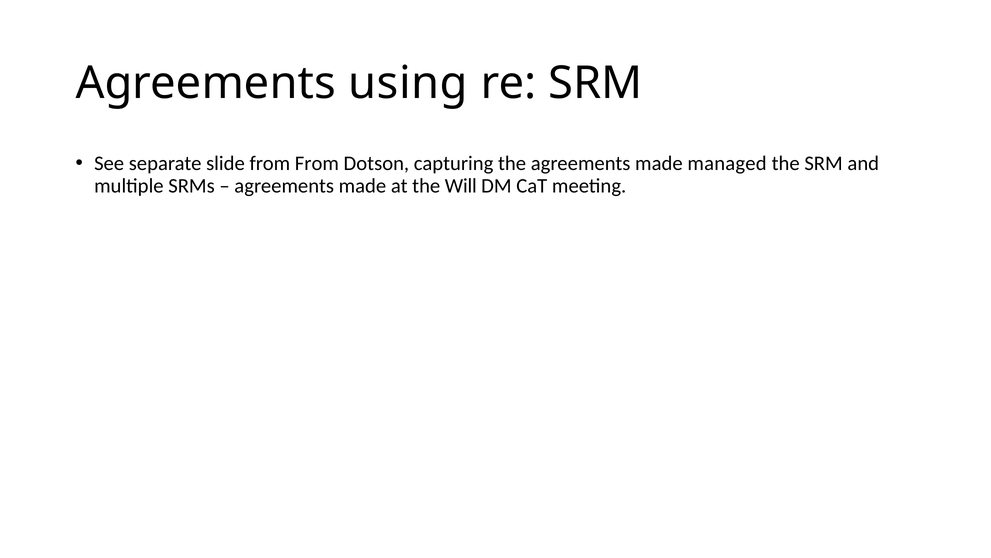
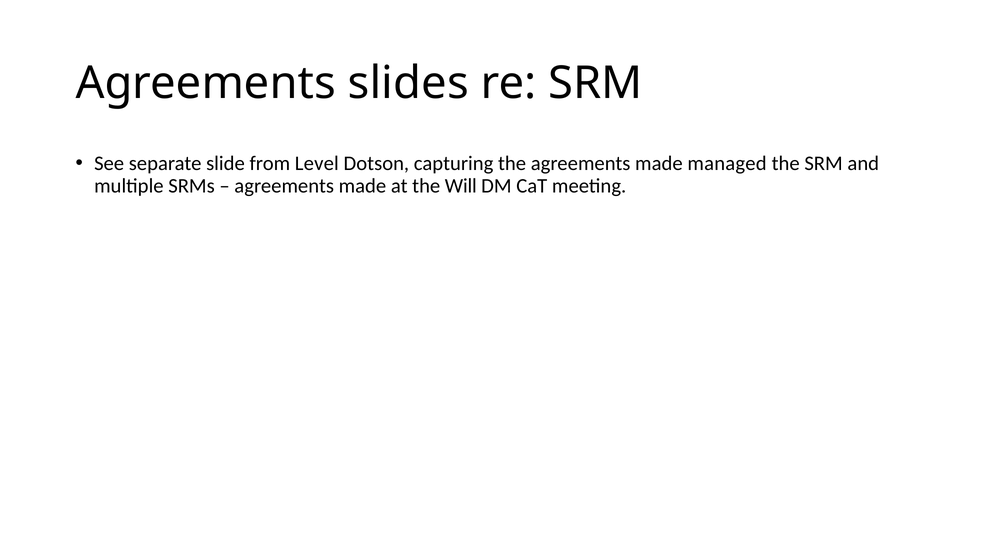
using: using -> slides (408, 83)
from From: From -> Level (317, 163)
